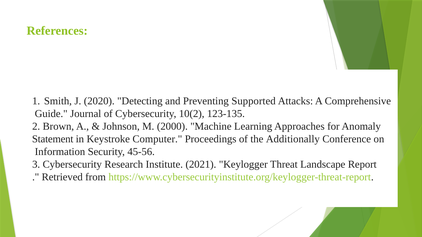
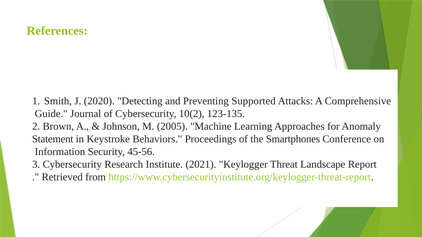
2000: 2000 -> 2005 (172, 127)
Computer: Computer -> Behaviors (157, 139)
Additionally: Additionally -> Smartphones (293, 139)
